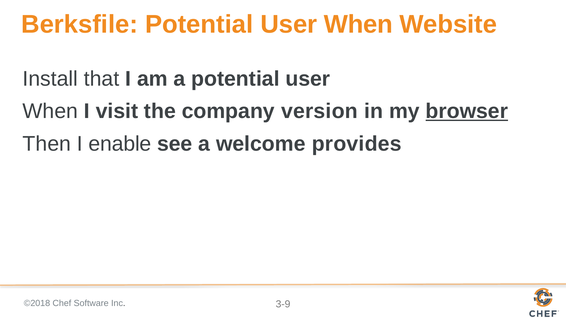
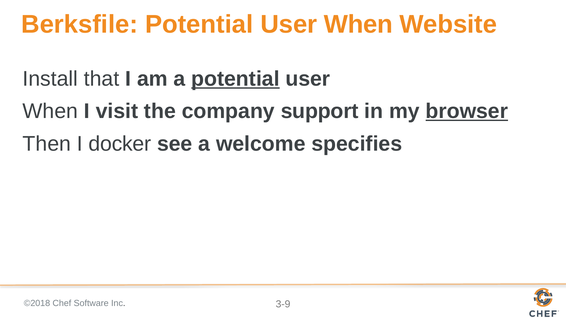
potential underline: none -> present (235, 79)
version: version -> support (320, 111)
enable: enable -> docker (120, 144)
provides: provides -> specifies (357, 144)
